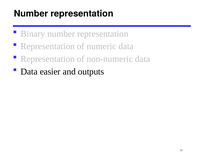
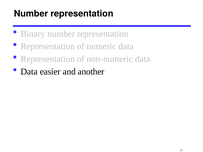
outputs: outputs -> another (91, 72)
